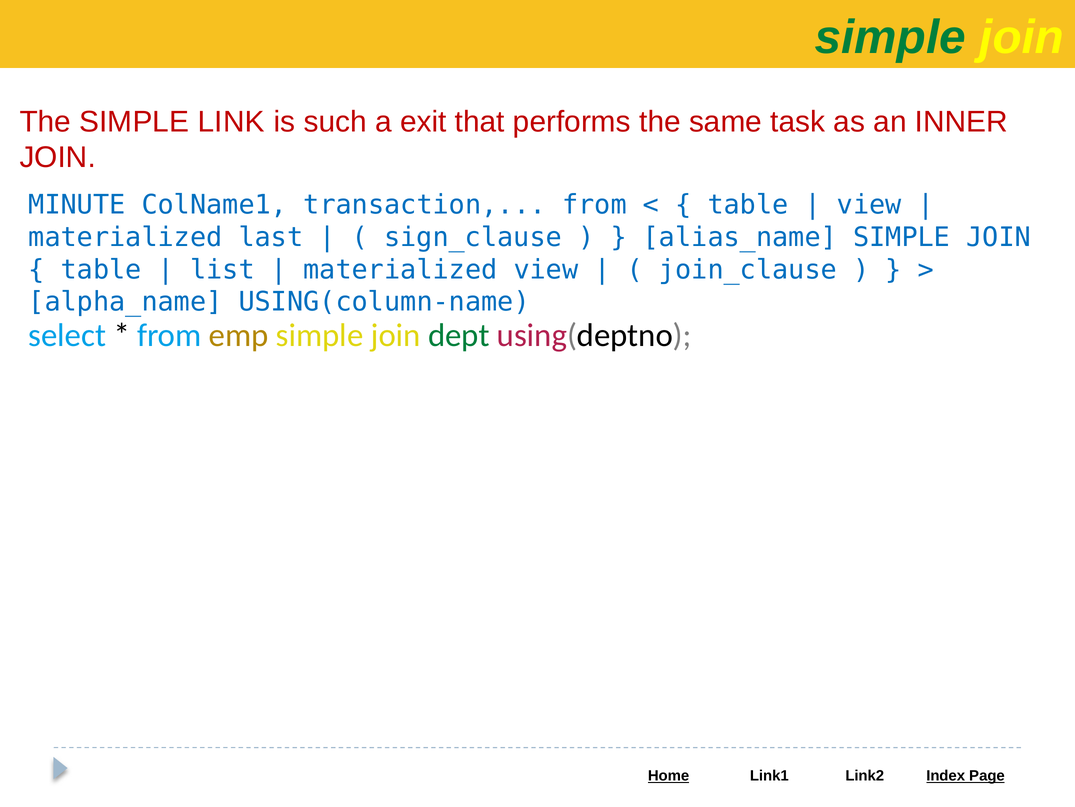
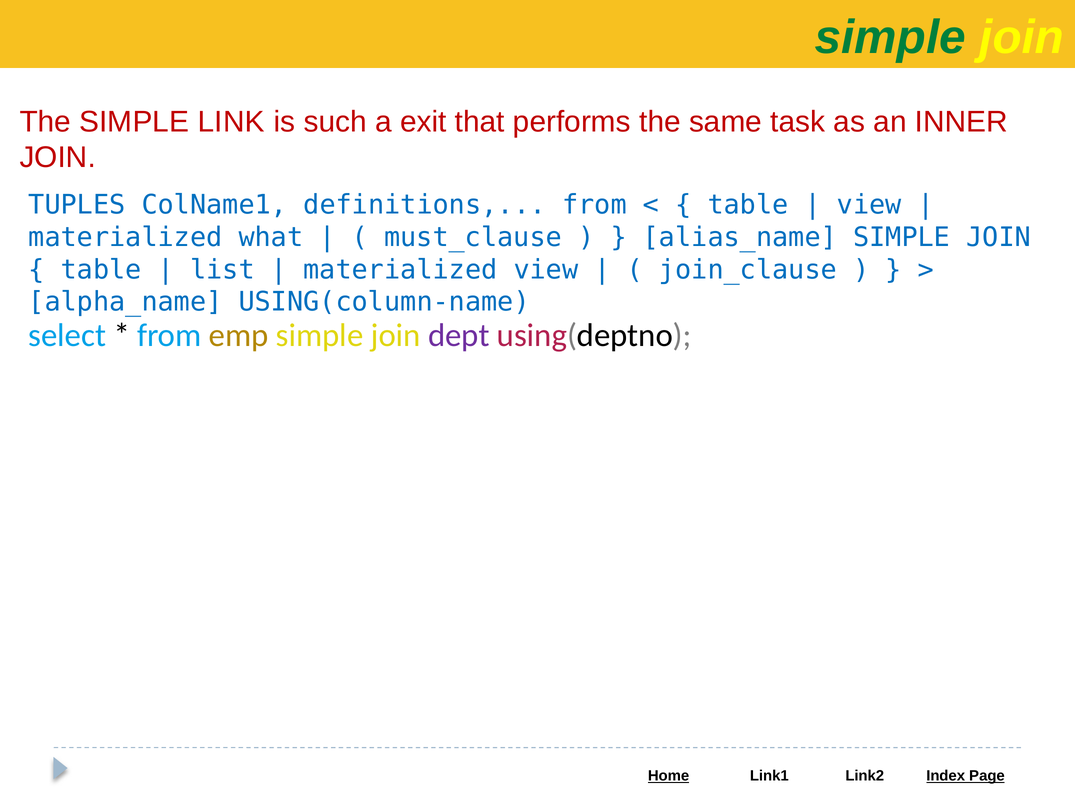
MINUTE: MINUTE -> TUPLES (77, 205)
transaction: transaction -> definitions (425, 205)
last: last -> what (271, 237)
sign_clause: sign_clause -> must_clause (473, 237)
dept colour: green -> purple (459, 335)
